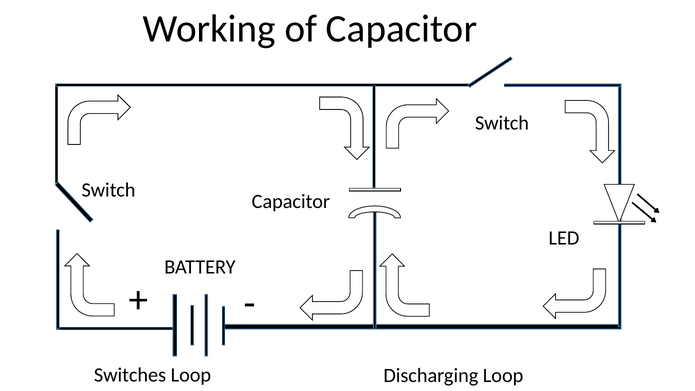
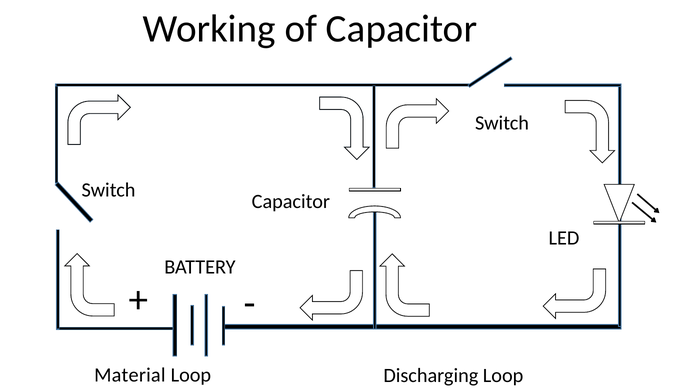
Switches: Switches -> Material (130, 375)
